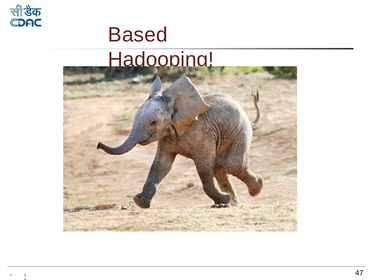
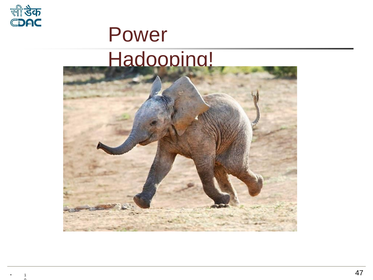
Based: Based -> Power (138, 35)
